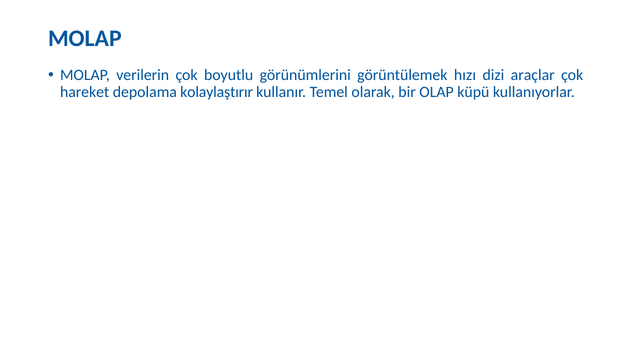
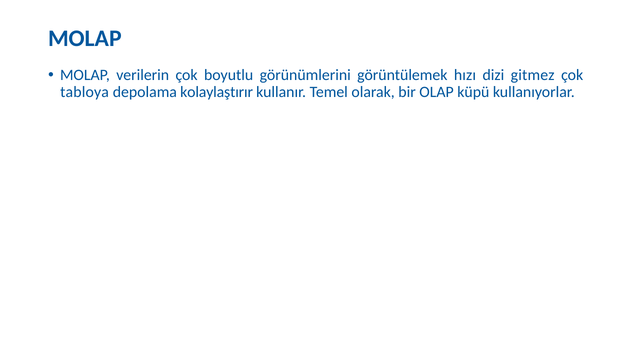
araçlar: araçlar -> gitmez (533, 75)
hareket: hareket -> tabloya (85, 92)
